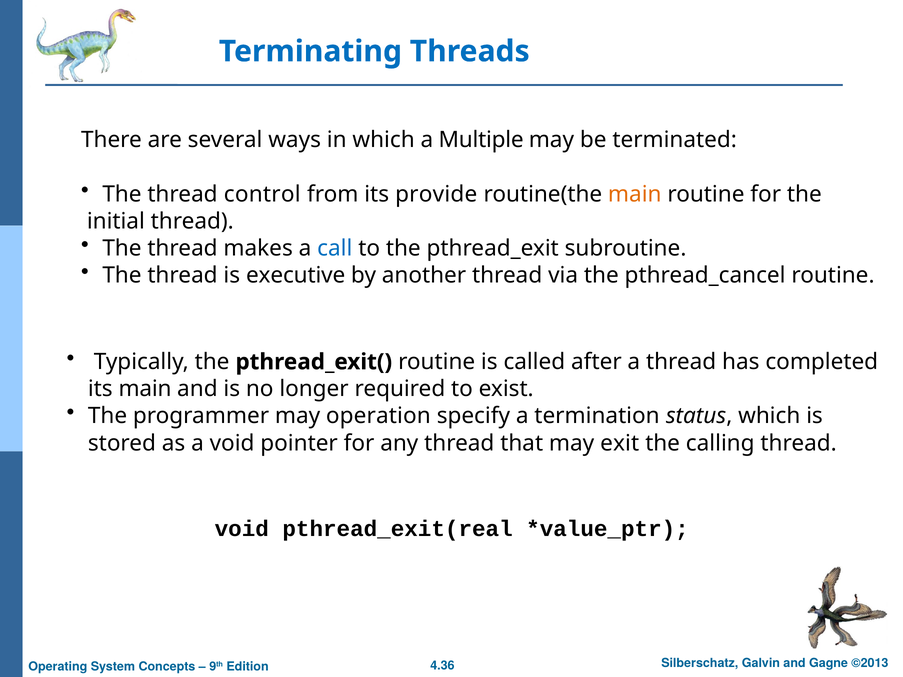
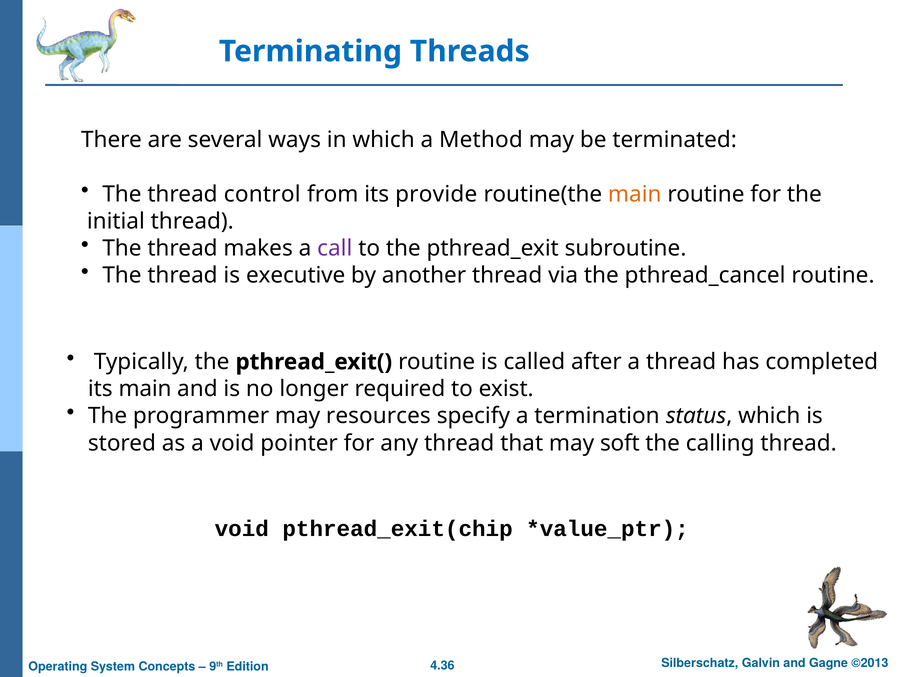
Multiple: Multiple -> Method (481, 140)
call colour: blue -> purple (335, 248)
operation: operation -> resources (378, 416)
exit: exit -> soft (620, 443)
pthread_exit(real: pthread_exit(real -> pthread_exit(chip (398, 529)
